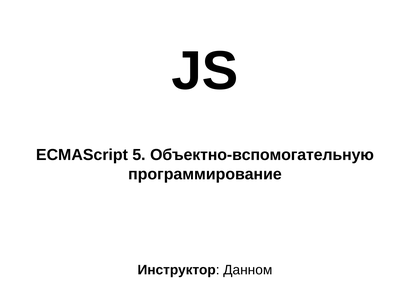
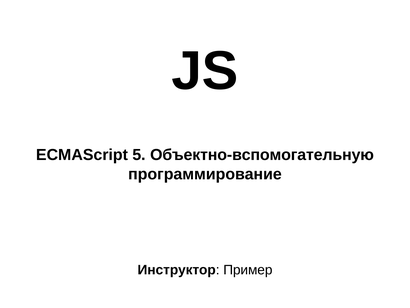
Данном: Данном -> Пример (248, 269)
